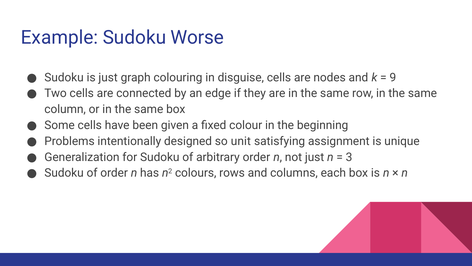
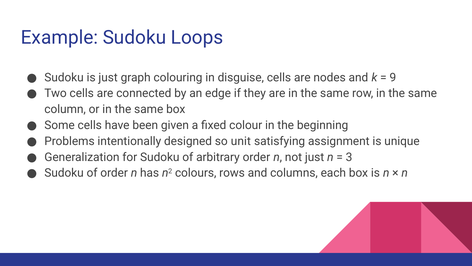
Worse: Worse -> Loops (197, 37)
